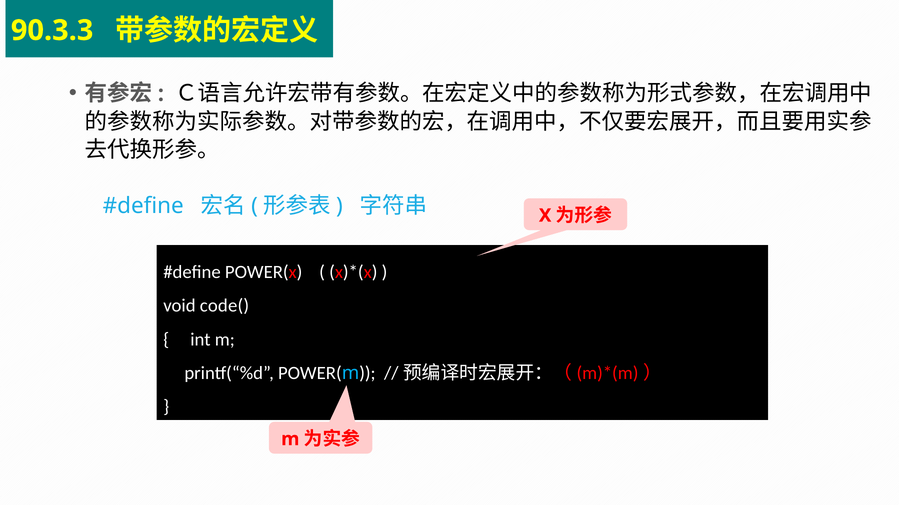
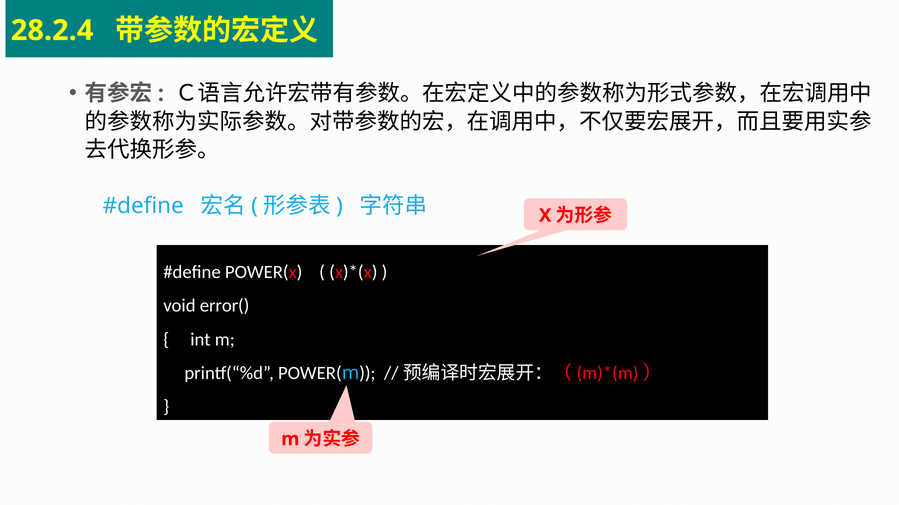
90.3.3: 90.3.3 -> 28.2.4 (52, 30)
code(: code( -> error( (225, 306)
